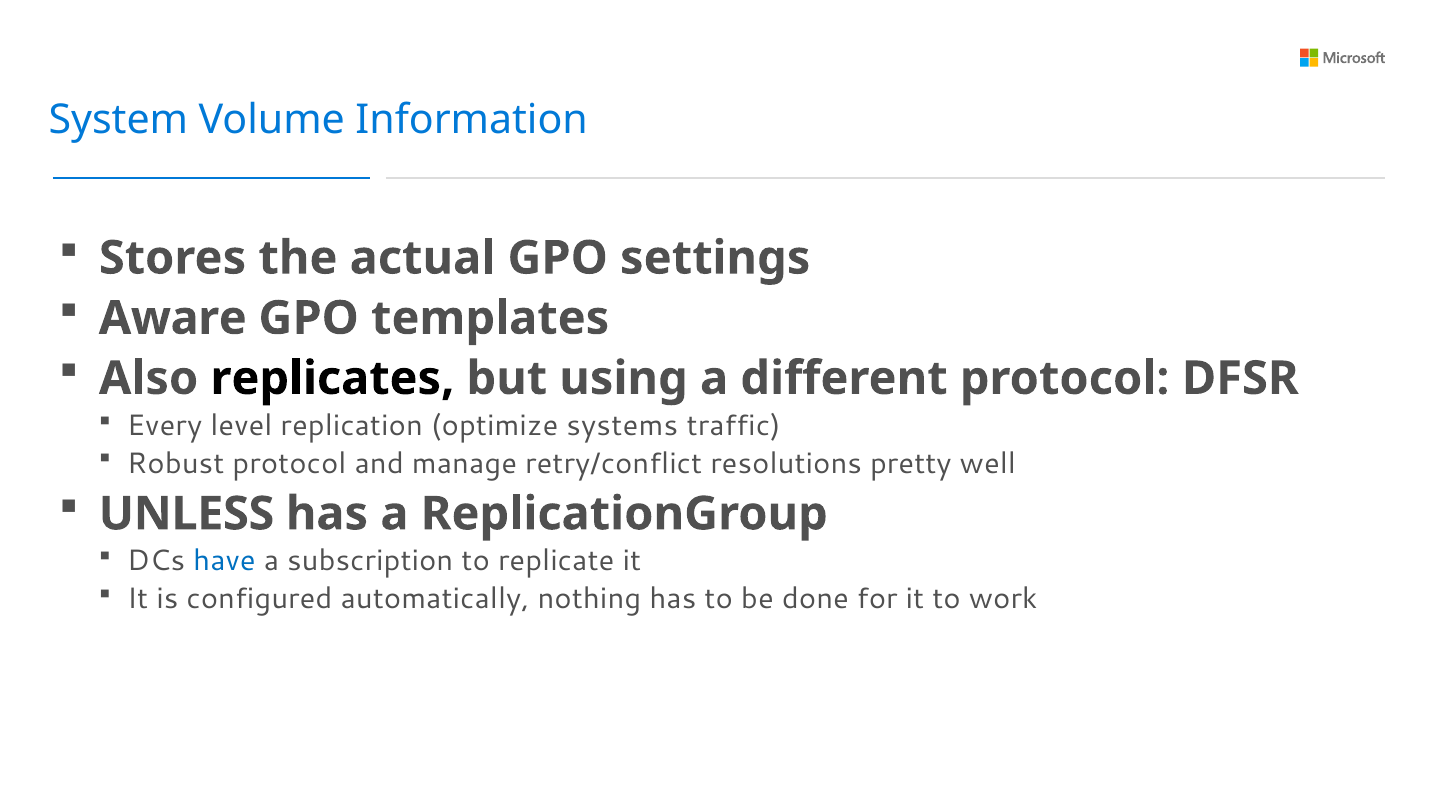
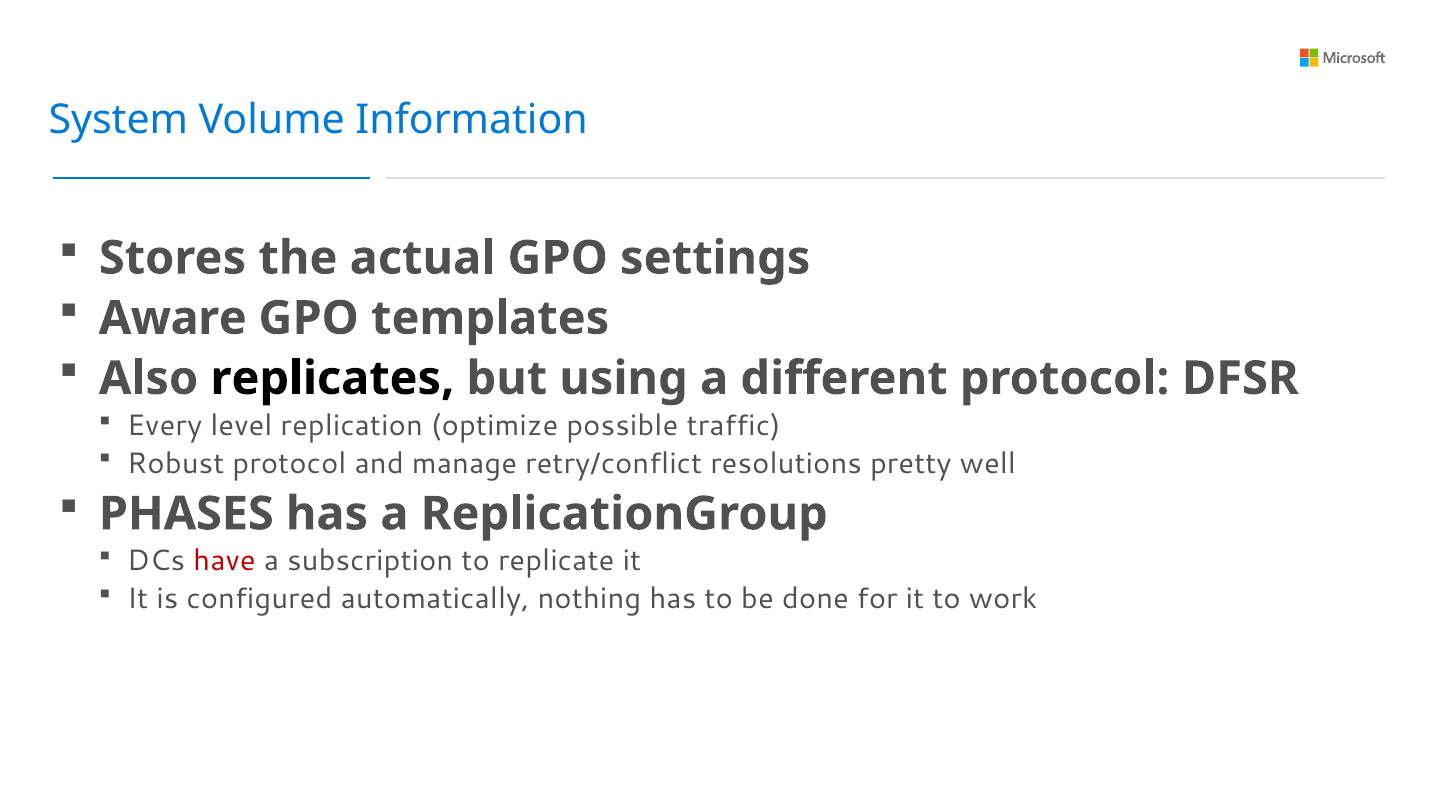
systems: systems -> possible (622, 426)
UNLESS: UNLESS -> PHASES (186, 514)
have colour: blue -> red (224, 561)
